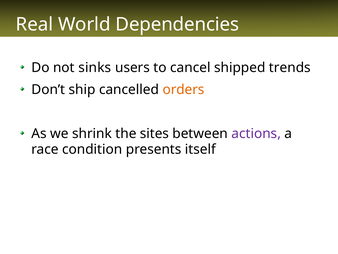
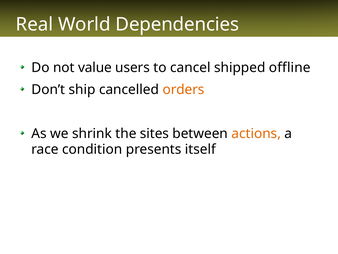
sinks: sinks -> value (95, 67)
trends: trends -> offline (290, 67)
actions colour: purple -> orange (256, 133)
